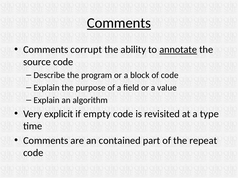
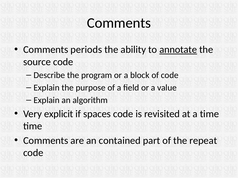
Comments underline: present -> none (119, 23)
corrupt: corrupt -> periods (86, 50)
empty: empty -> spaces (97, 114)
a type: type -> time (209, 114)
